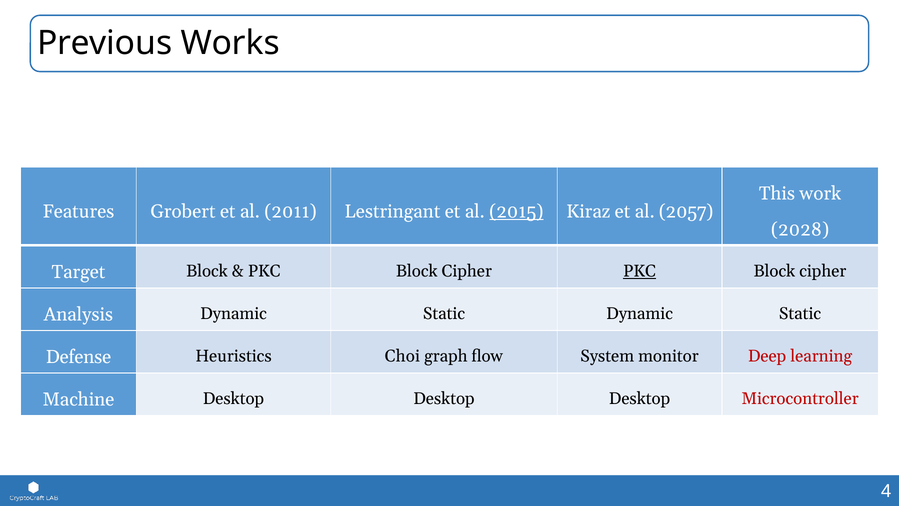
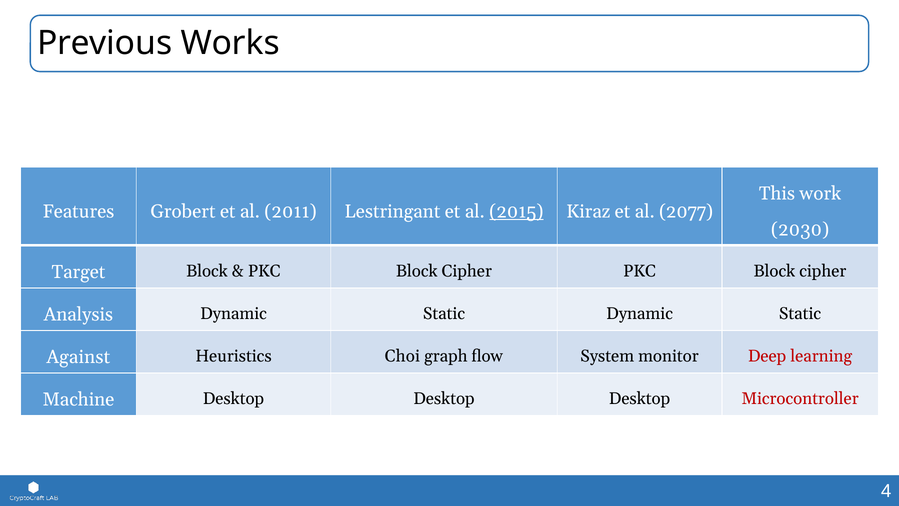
2057: 2057 -> 2077 (686, 211)
2028: 2028 -> 2030 (800, 229)
PKC underline: present -> none (640, 271)
Defense: Defense -> Against (78, 357)
